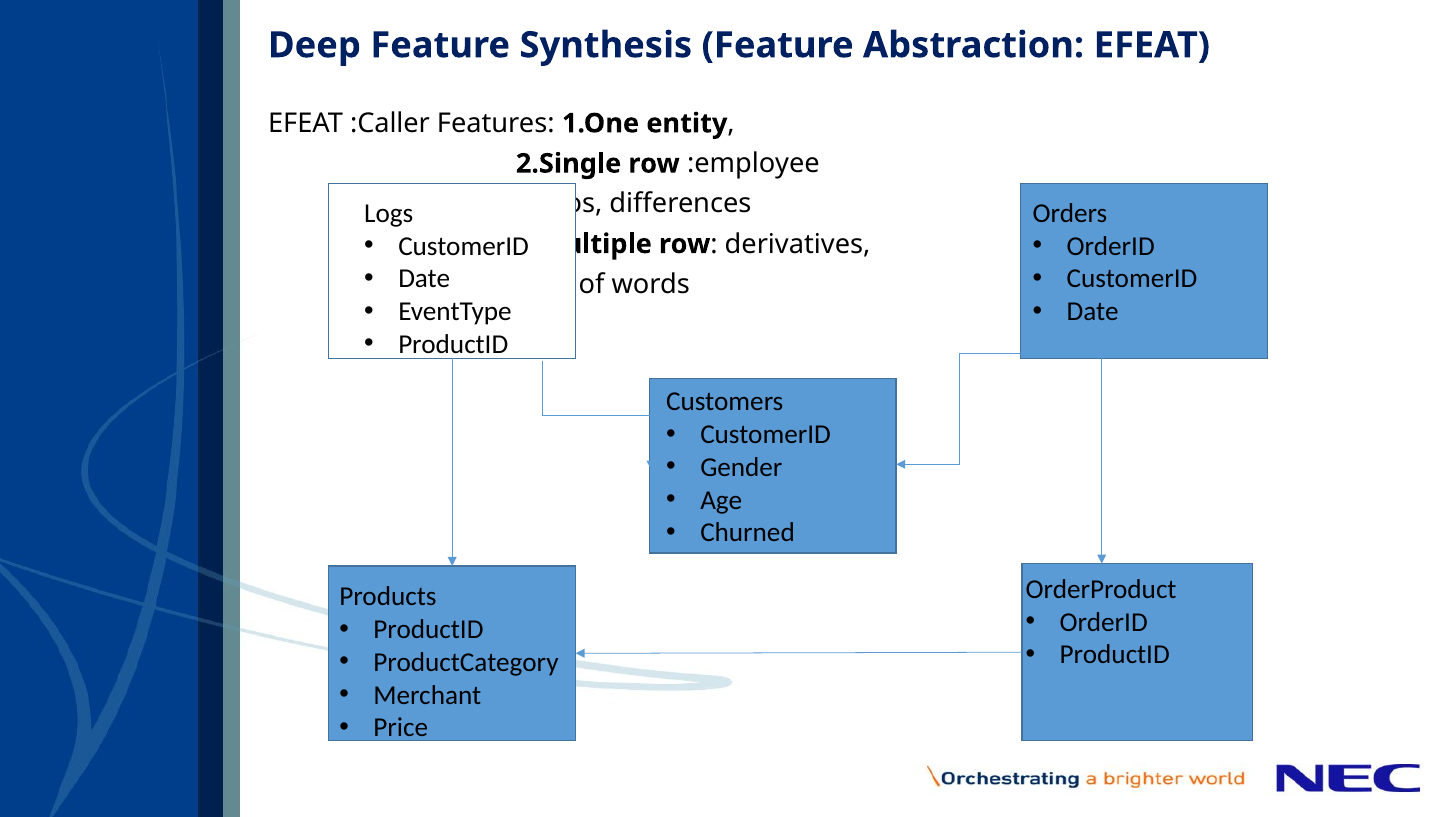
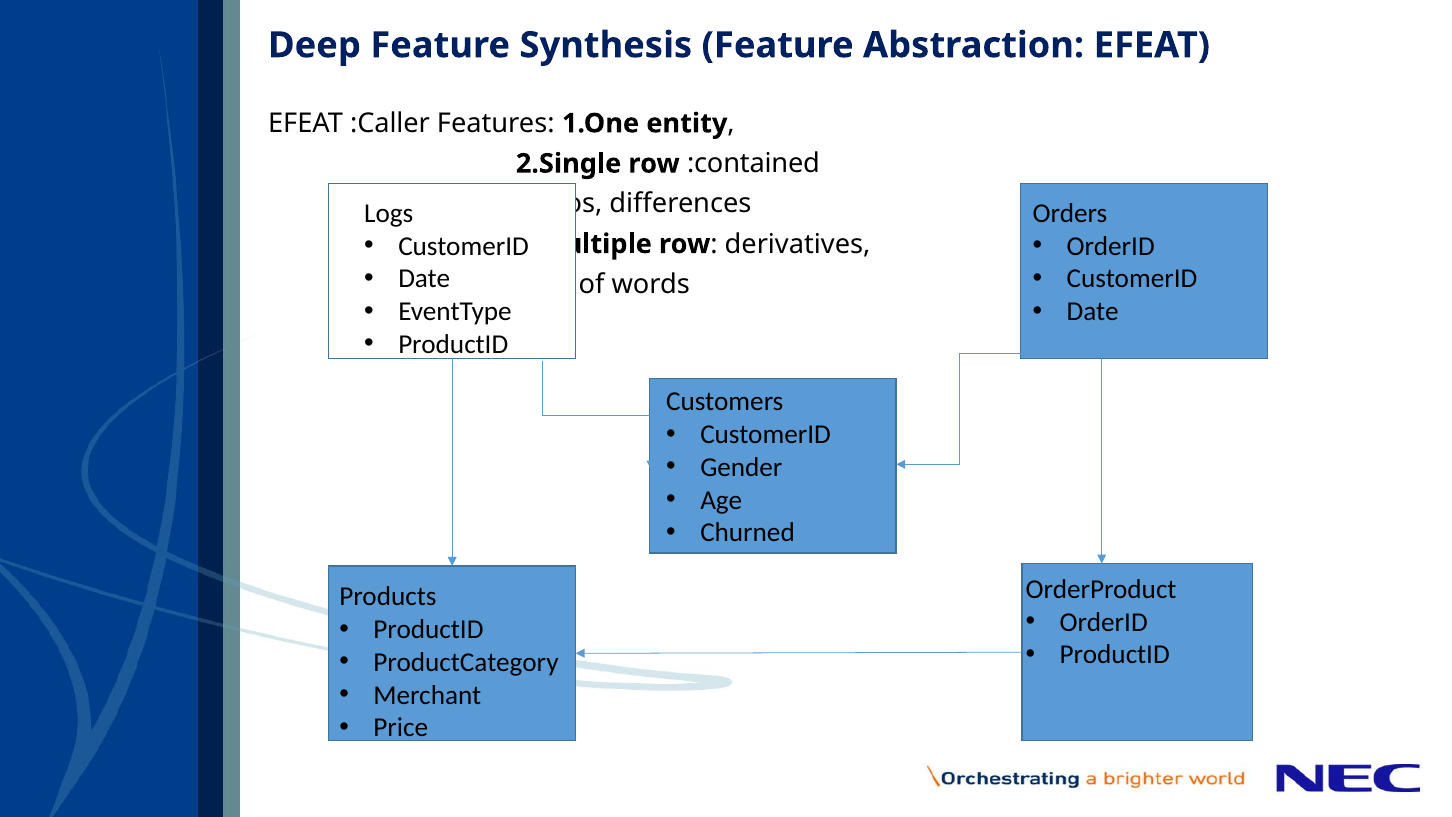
:employee: :employee -> :contained (753, 164)
